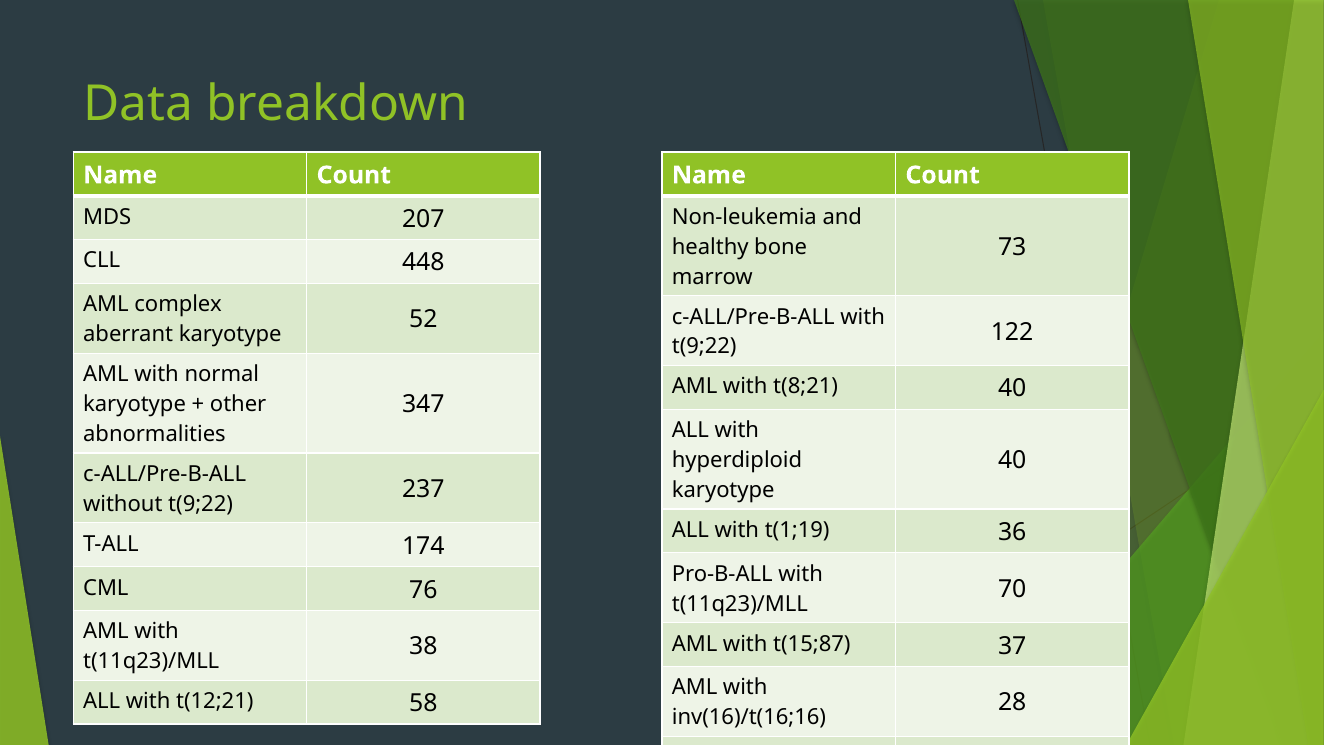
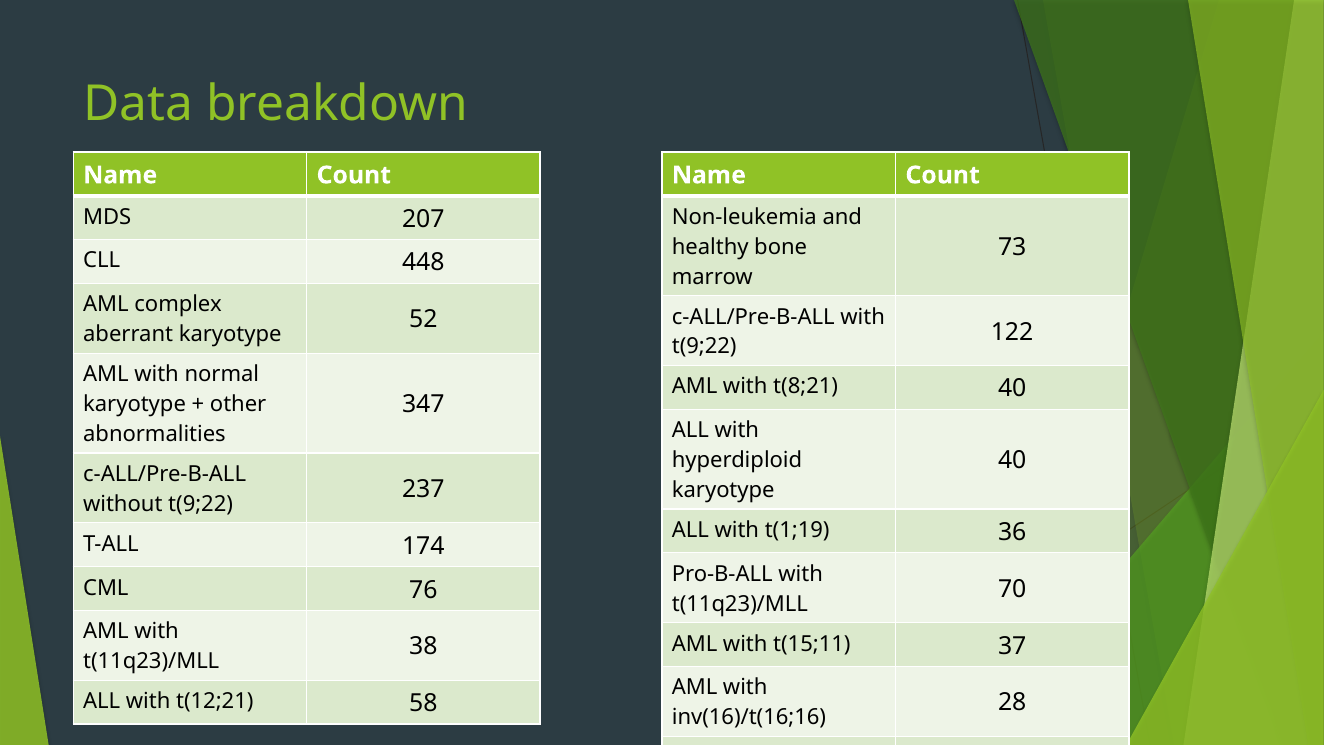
t(15;87: t(15;87 -> t(15;11 (812, 644)
